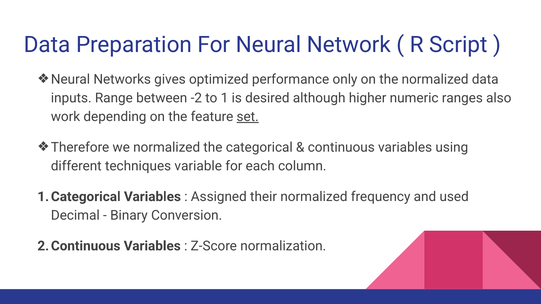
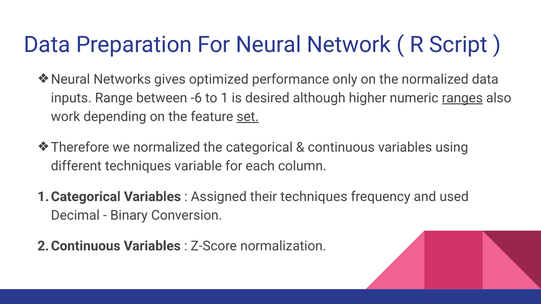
-2: -2 -> -6 (196, 98)
ranges underline: none -> present (462, 98)
their normalized: normalized -> techniques (314, 197)
